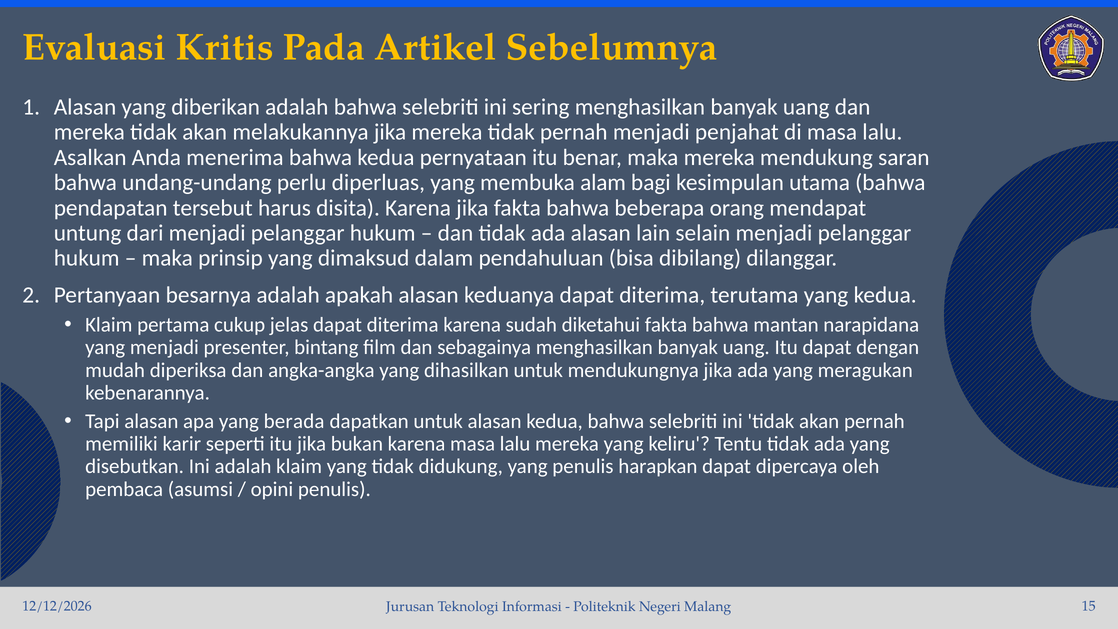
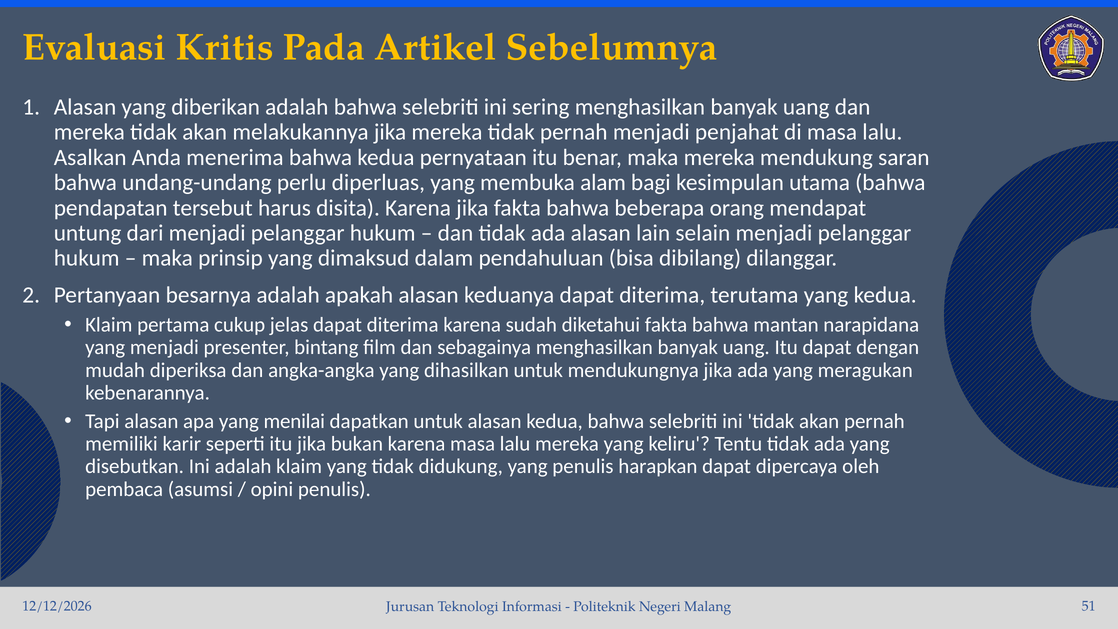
berada: berada -> menilai (294, 421)
15: 15 -> 51 (1089, 606)
